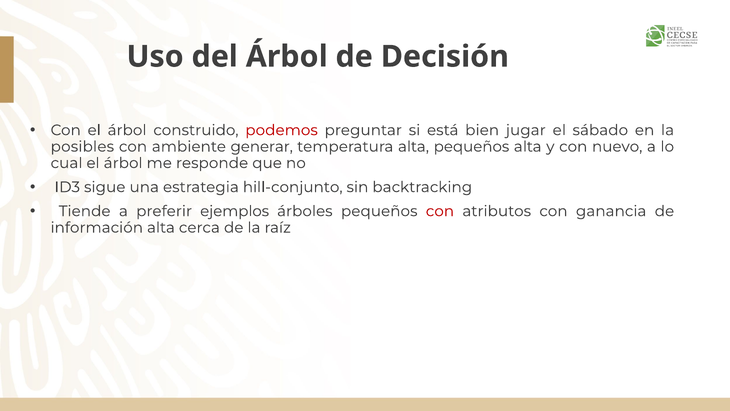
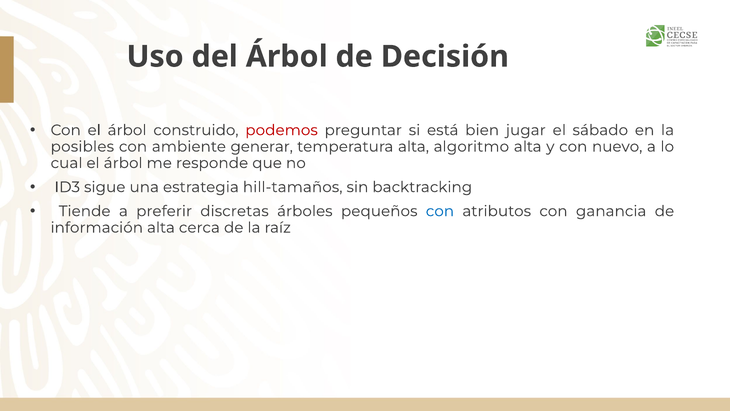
alta pequeños: pequeños -> algoritmo (471, 146)
hill-conjunto: hill-conjunto -> hill-tamaños (293, 187)
ejemplos: ejemplos -> discretas (234, 211)
con colour: red -> blue (440, 211)
